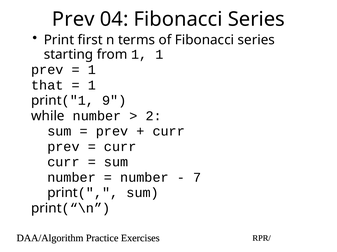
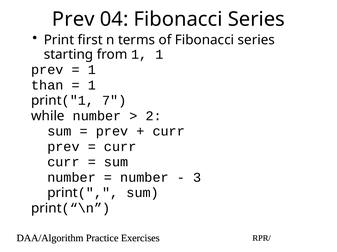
that: that -> than (47, 85)
9: 9 -> 7 (114, 101)
7: 7 -> 3 (197, 178)
